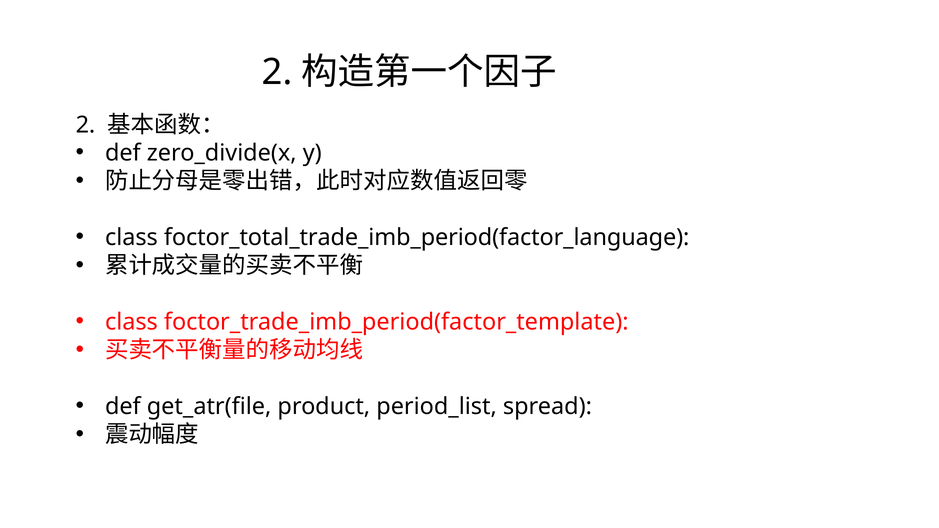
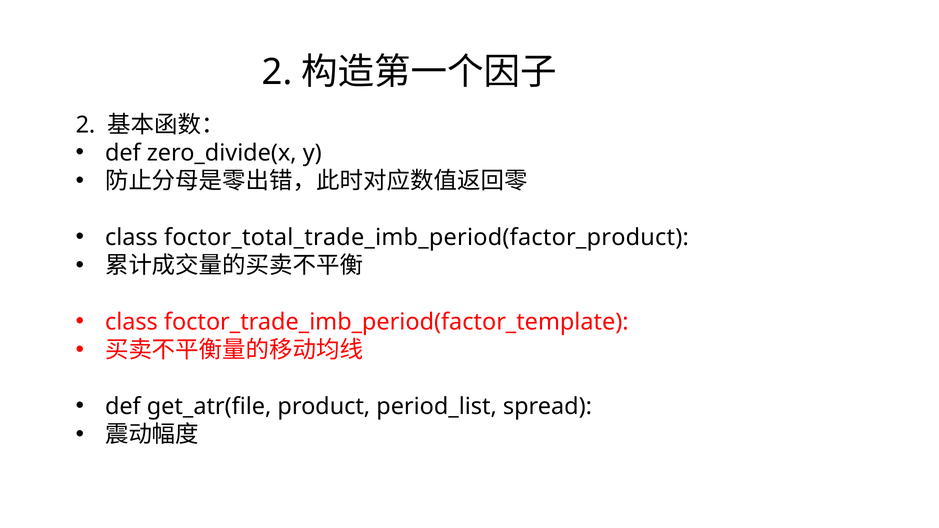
foctor_total_trade_imb_period(factor_language: foctor_total_trade_imb_period(factor_language -> foctor_total_trade_imb_period(factor_product (426, 238)
